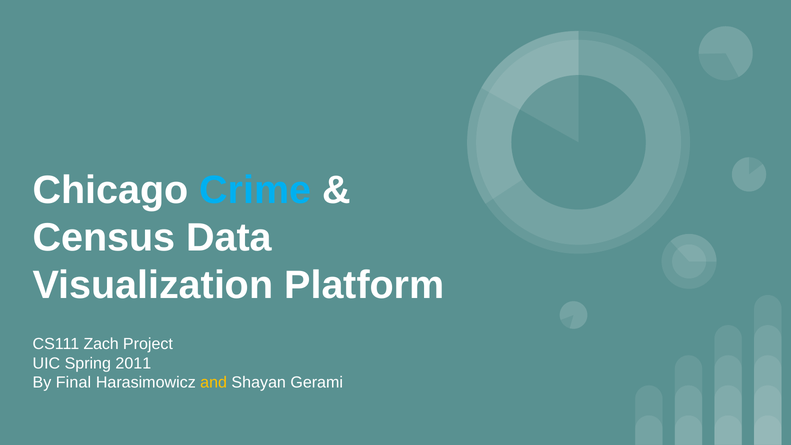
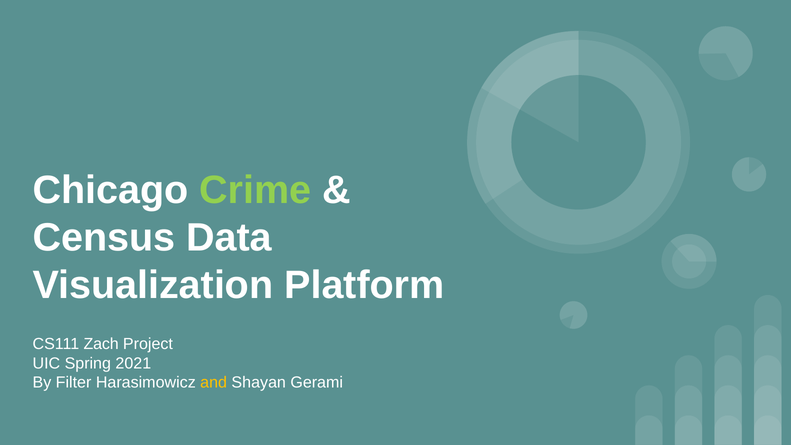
Crime colour: light blue -> light green (255, 190)
2011: 2011 -> 2021 (133, 363)
Final: Final -> Filter (74, 383)
